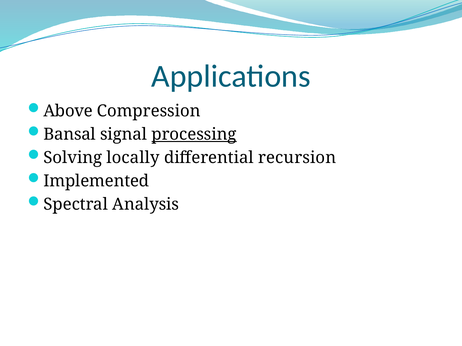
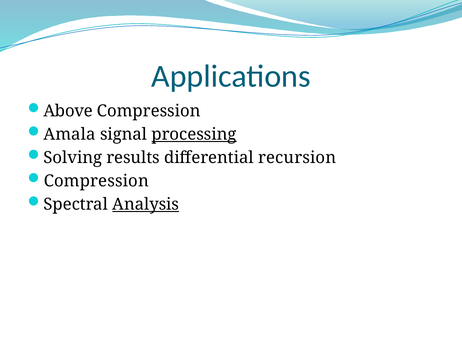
Bansal: Bansal -> Amala (70, 135)
locally: locally -> results (133, 158)
Implemented: Implemented -> Compression (96, 181)
Analysis underline: none -> present (146, 205)
